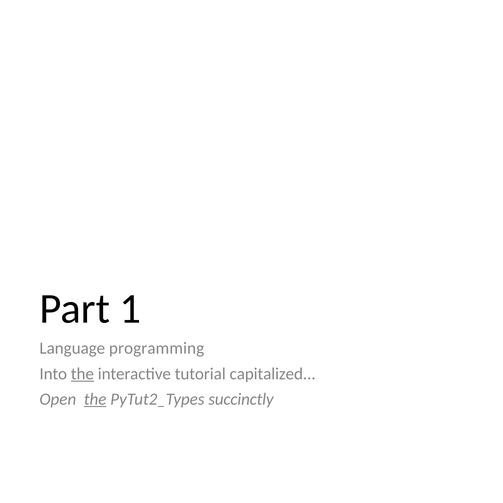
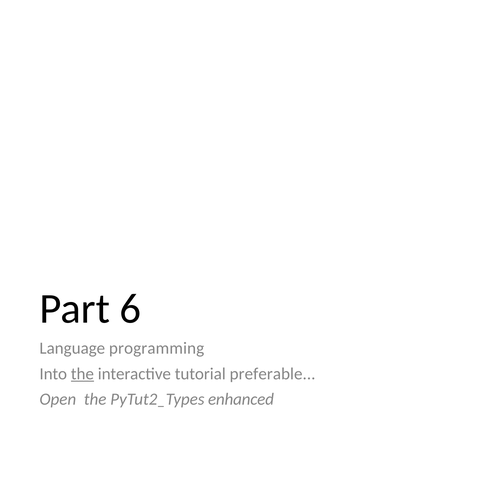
1: 1 -> 6 (130, 309)
capitalized: capitalized -> preferable (273, 374)
the underline: present -> none (95, 399)
succinctly: succinctly -> enhanced (241, 399)
